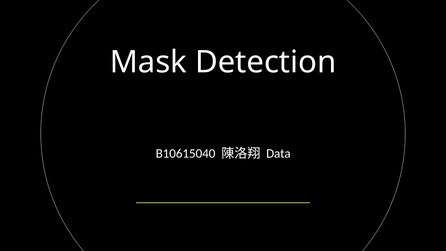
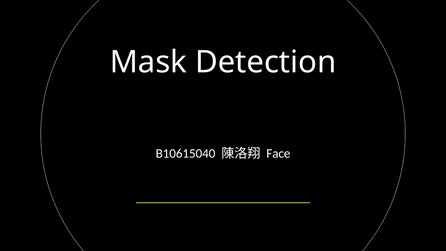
Data: Data -> Face (278, 154)
